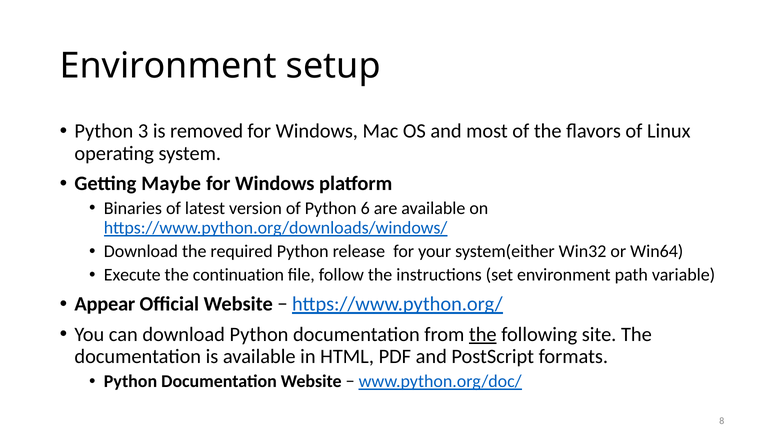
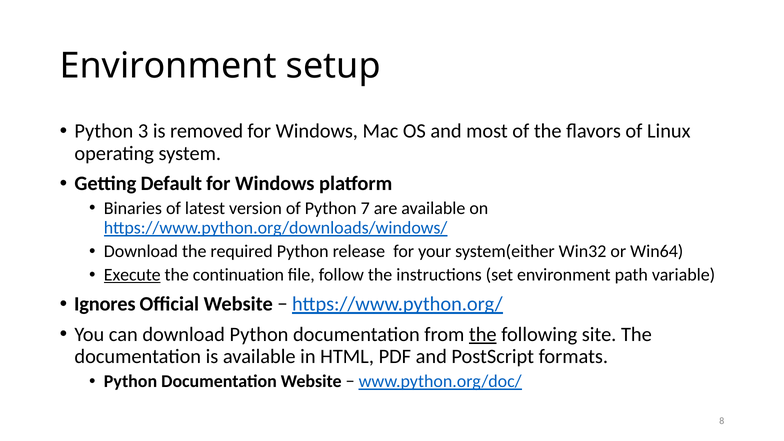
Maybe: Maybe -> Default (171, 183)
6: 6 -> 7 (365, 208)
Execute underline: none -> present (132, 275)
Appear: Appear -> Ignores (105, 304)
